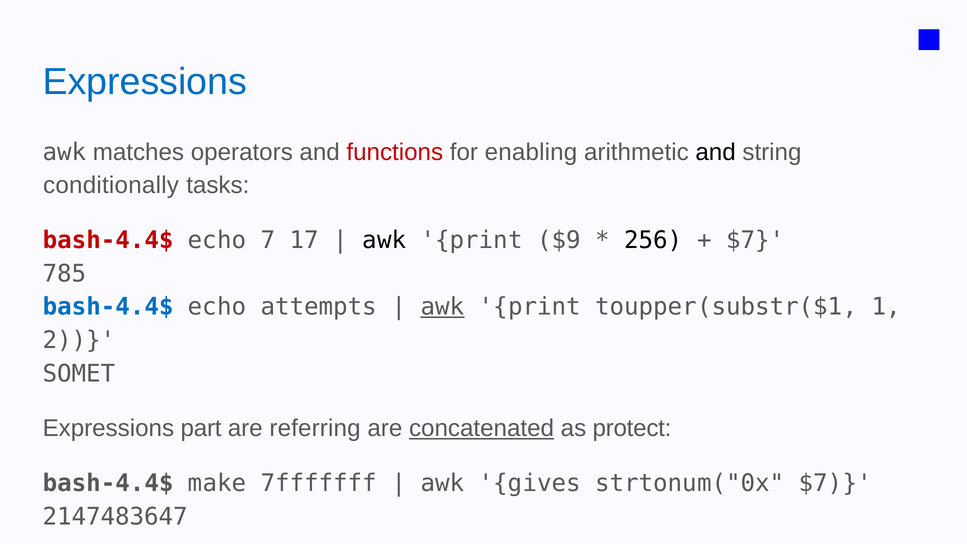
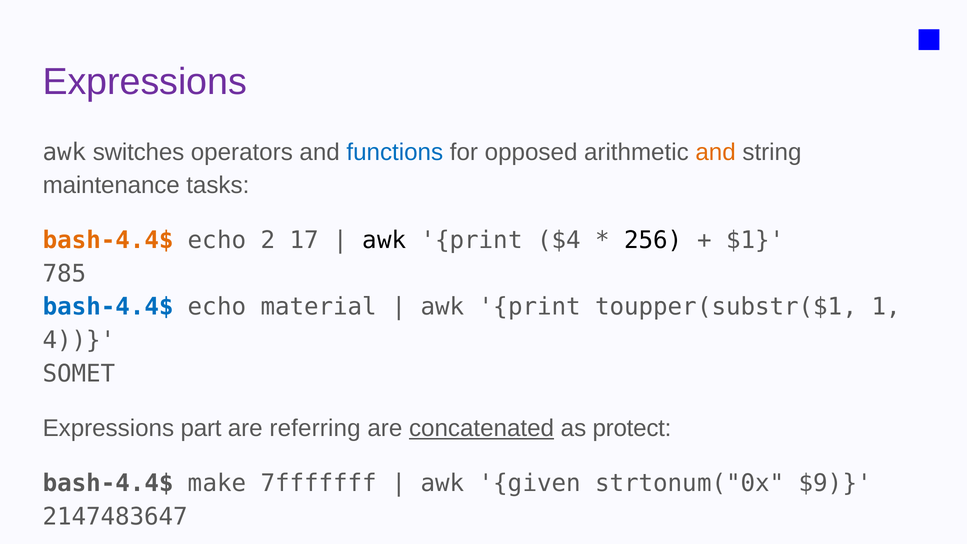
Expressions colour: blue -> purple (145, 82)
matches: matches -> switches (139, 152)
functions colour: red -> blue (395, 152)
enabling: enabling -> opposed (531, 152)
and colour: black -> orange (716, 152)
conditionally: conditionally -> maintenance (111, 185)
bash-4.4$ colour: red -> orange (108, 240)
7: 7 -> 2 (268, 240)
$9: $9 -> $4 (559, 240)
$7: $7 -> $1 (755, 240)
attempts: attempts -> material (319, 307)
awk underline: present -> none (443, 307)
2: 2 -> 4 (79, 340)
gives: gives -> given (530, 483)
strtonum("0x $7: $7 -> $9 (835, 483)
